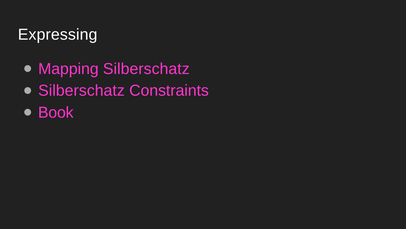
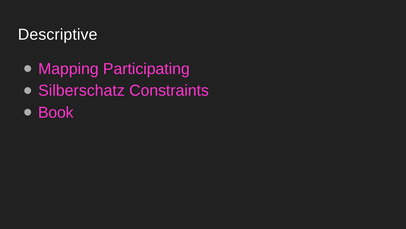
Expressing: Expressing -> Descriptive (58, 34)
Mapping Silberschatz: Silberschatz -> Participating (146, 69)
